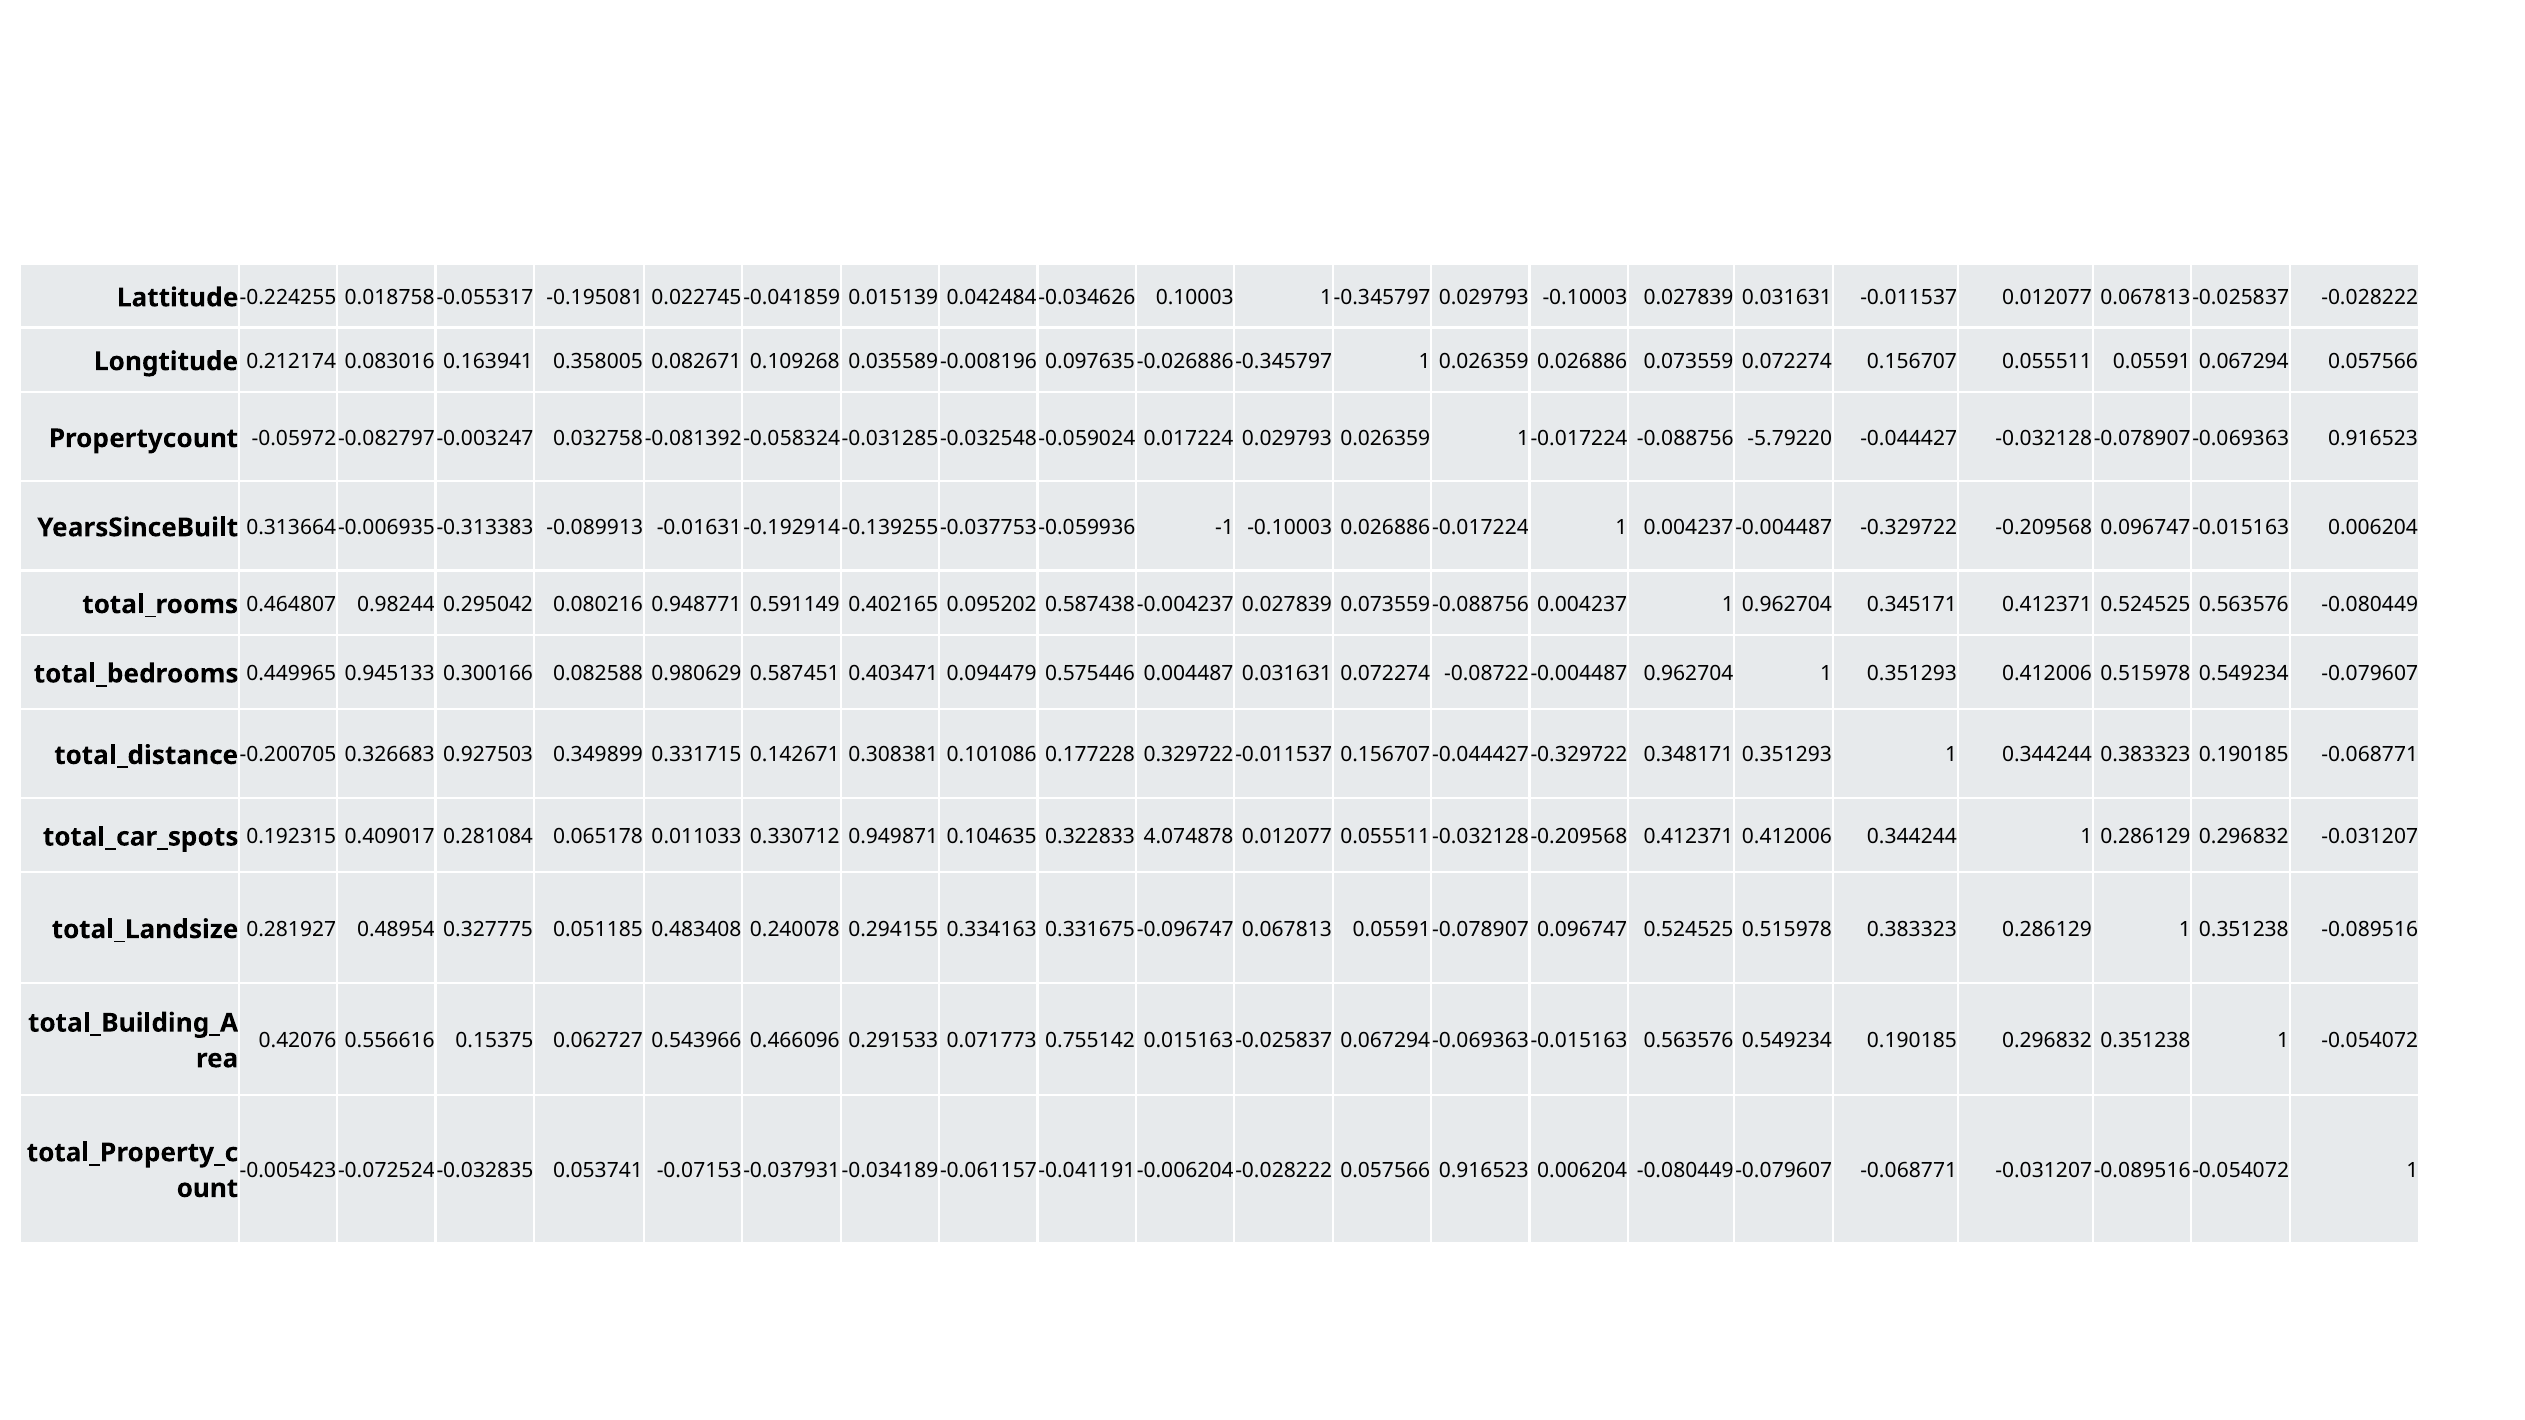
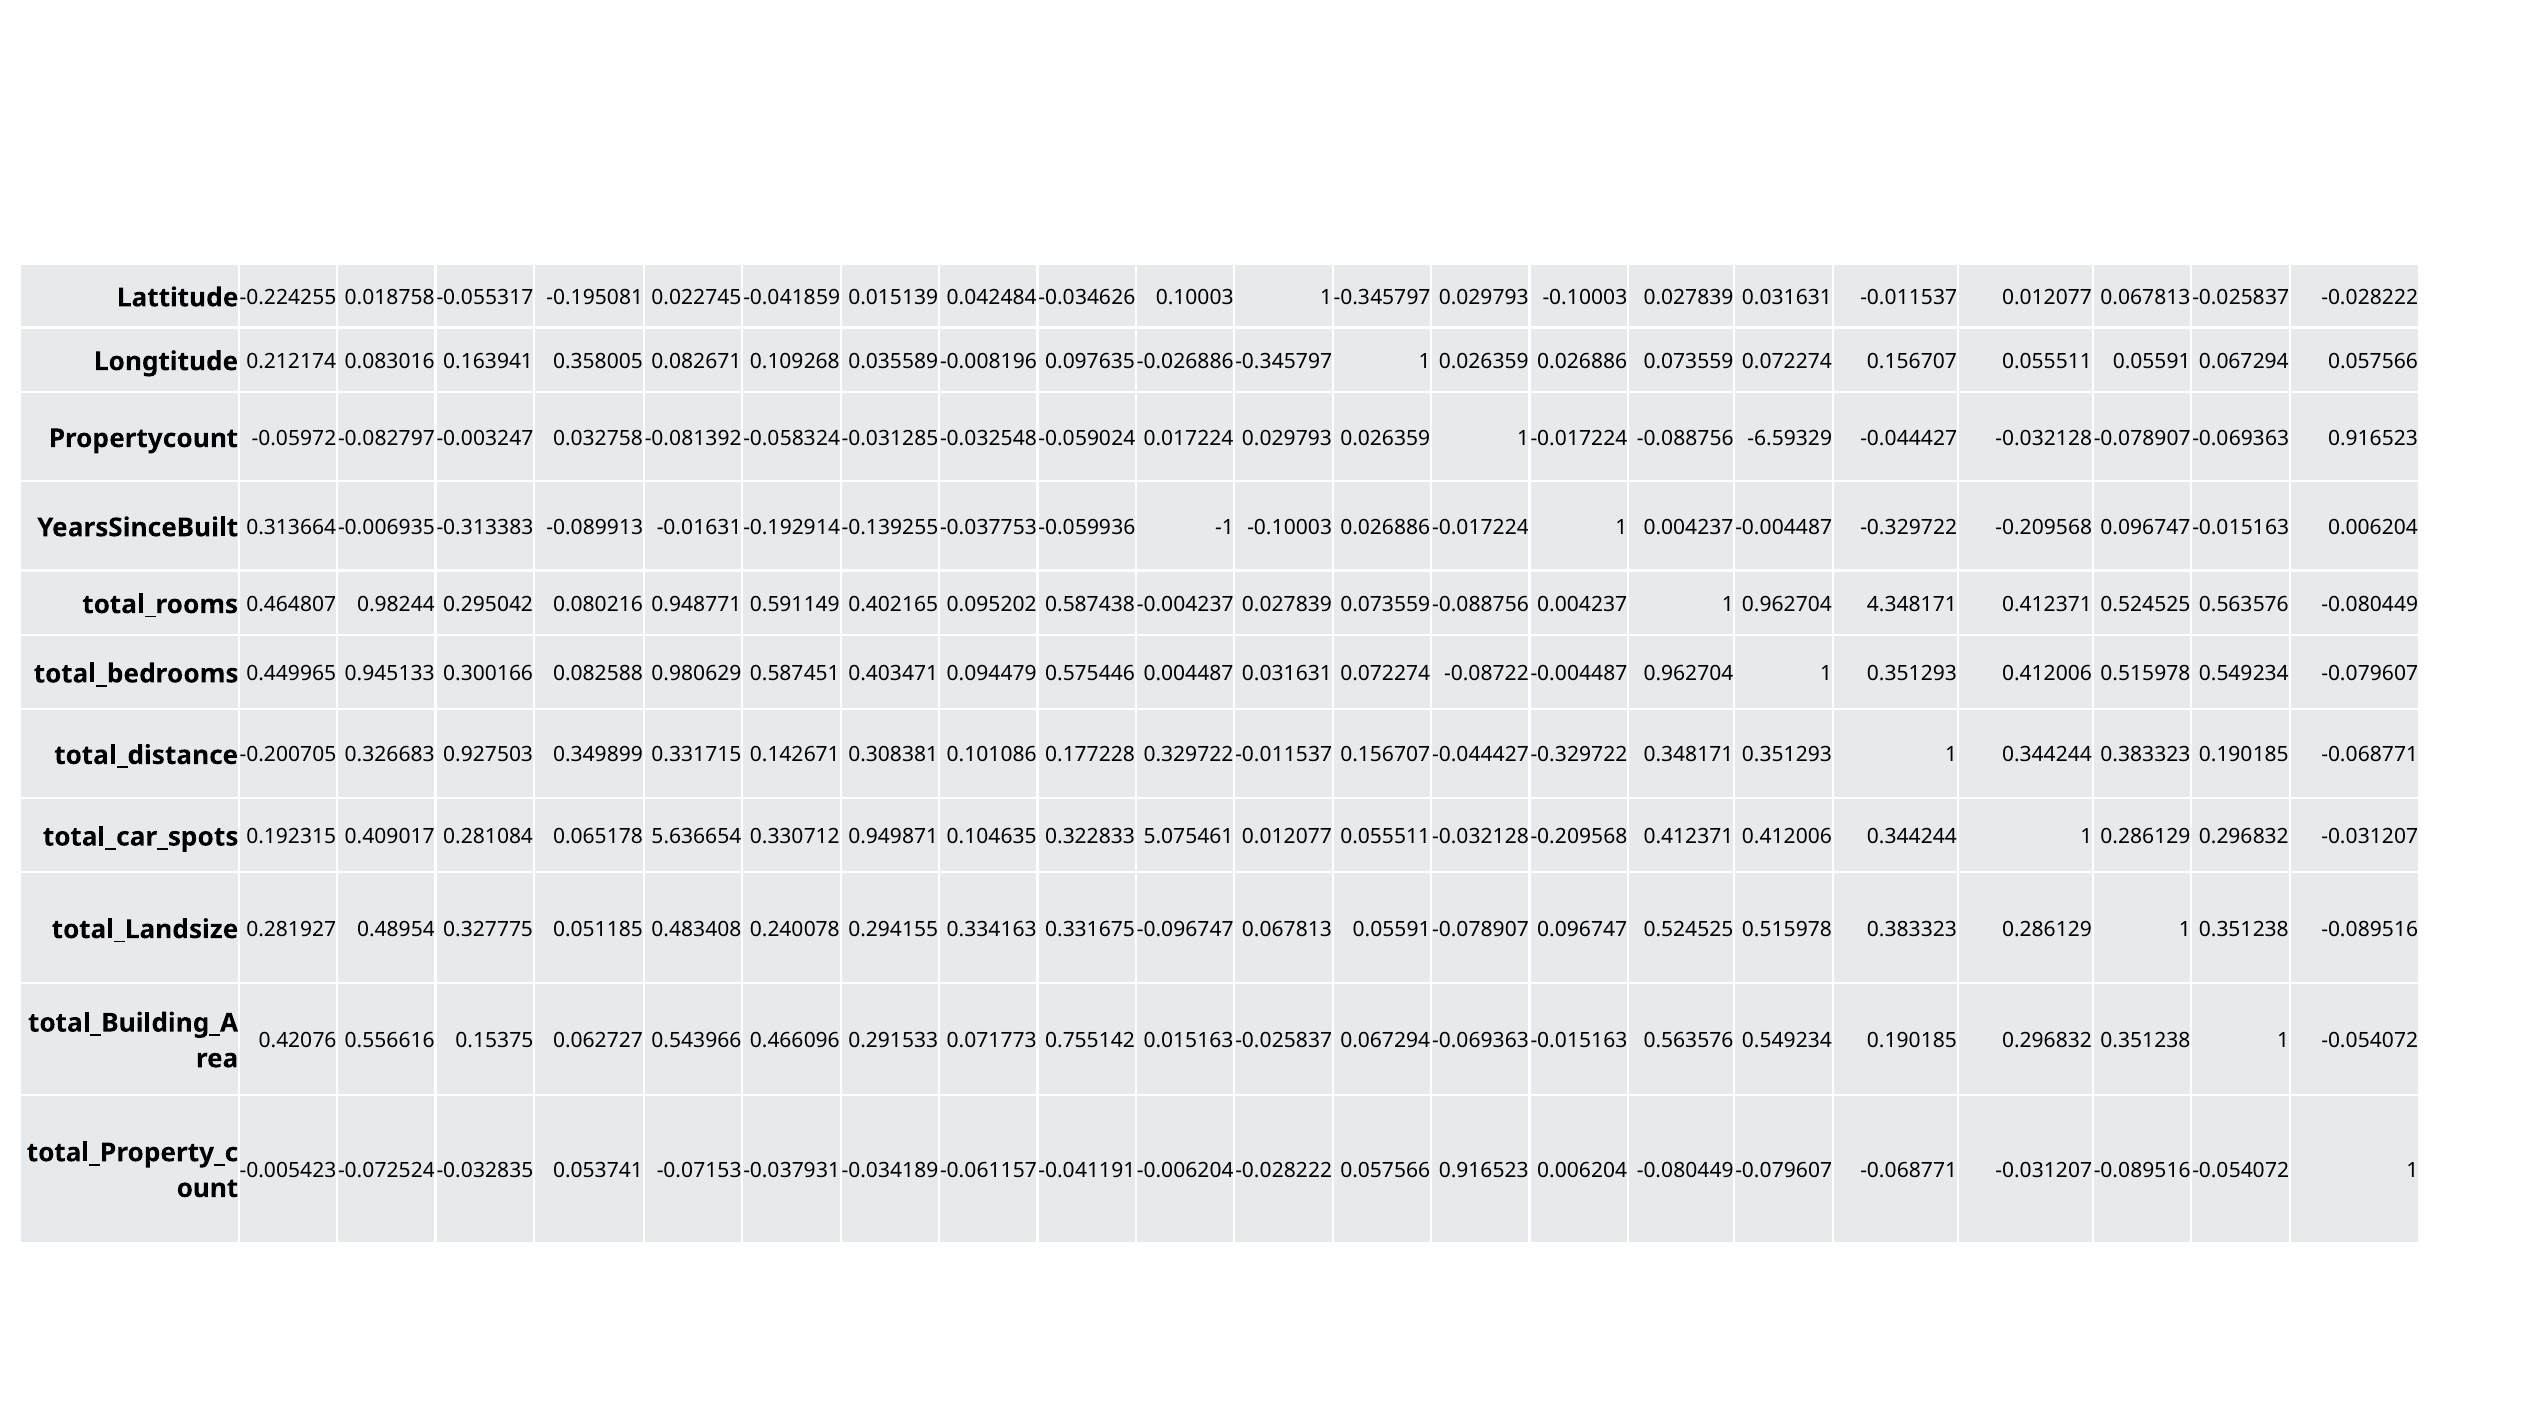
-5.79220: -5.79220 -> -6.59329 (1790, 438)
0.345171: 0.345171 -> 4.348171 (1912, 604)
0.011033: 0.011033 -> 5.636654 (696, 837)
4.074878: 4.074878 -> 5.075461 (1188, 837)
